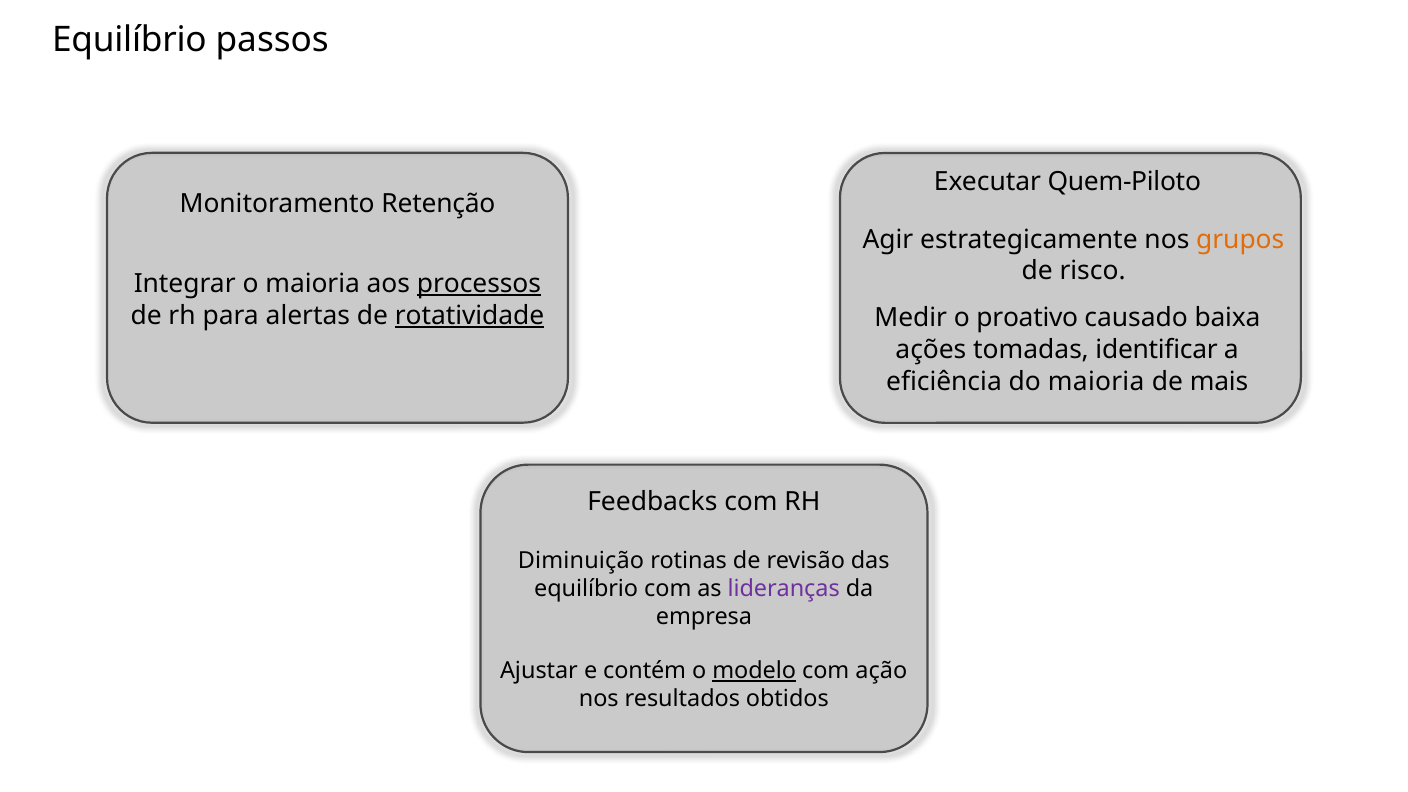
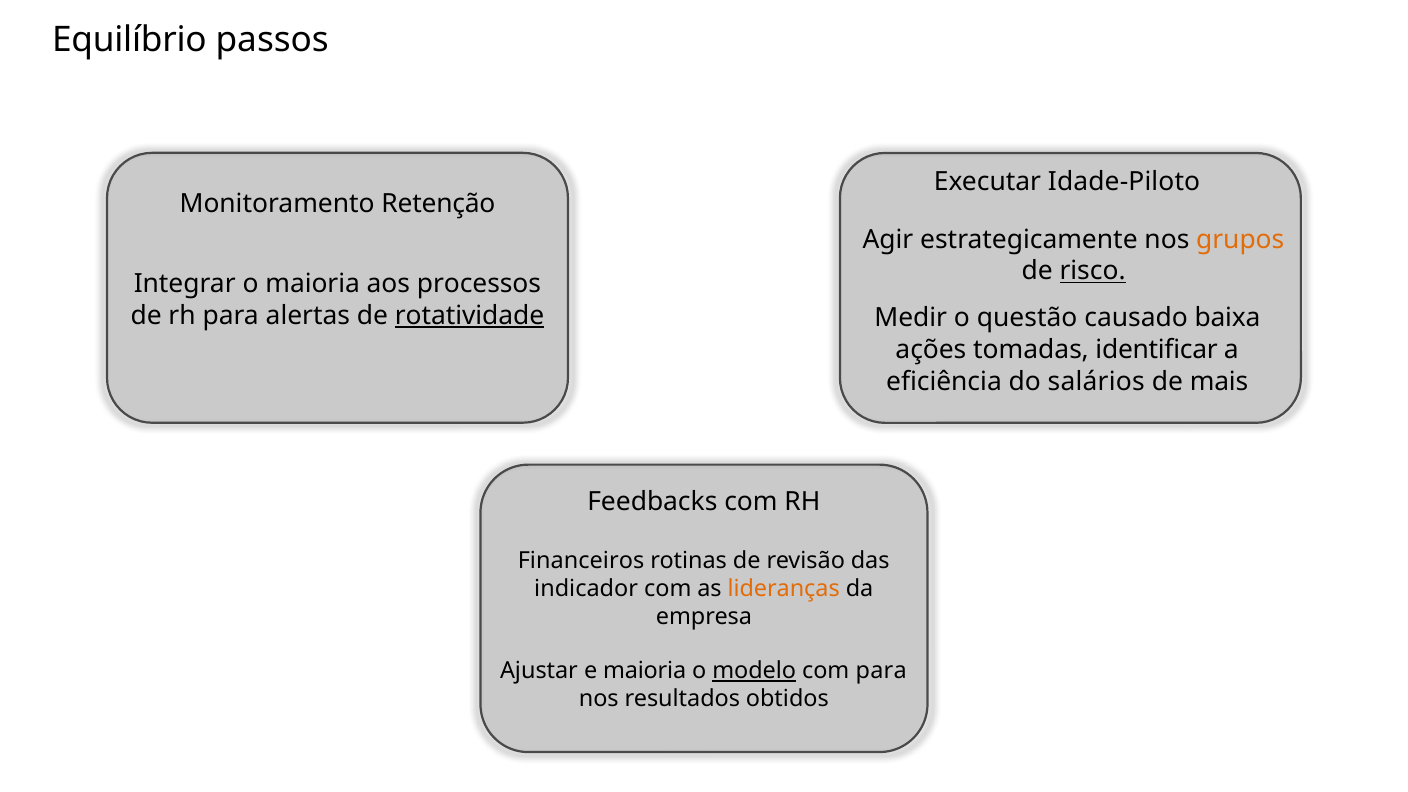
Quem-Piloto: Quem-Piloto -> Idade-Piloto (1124, 182)
risco underline: none -> present (1093, 271)
processos underline: present -> none (479, 284)
proativo: proativo -> questão (1027, 318)
do maioria: maioria -> salários (1096, 382)
Diminuição: Diminuição -> Financeiros (581, 561)
equilíbrio: equilíbrio -> indicador (586, 589)
lideranças colour: purple -> orange (784, 589)
e contém: contém -> maioria (645, 671)
com ação: ação -> para (881, 671)
